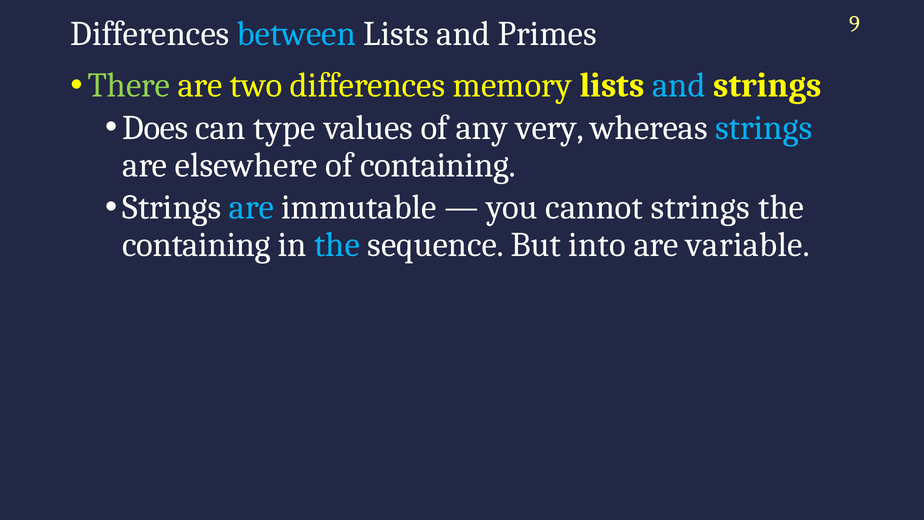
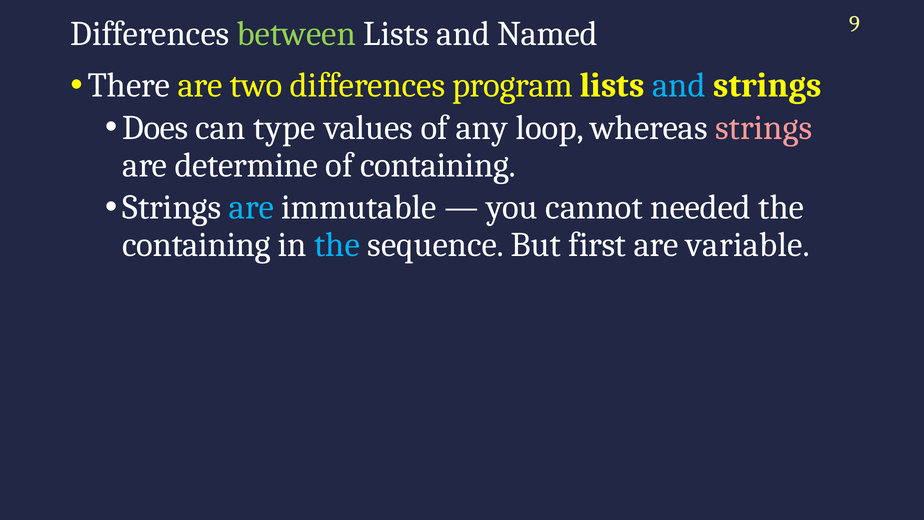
between colour: light blue -> light green (296, 34)
Primes: Primes -> Named (547, 34)
There colour: light green -> white (129, 85)
memory: memory -> program (513, 85)
very: very -> loop (550, 128)
strings colour: light blue -> pink (764, 128)
elsewhere: elsewhere -> determine (246, 165)
cannot strings: strings -> needed (701, 207)
into: into -> first (597, 245)
